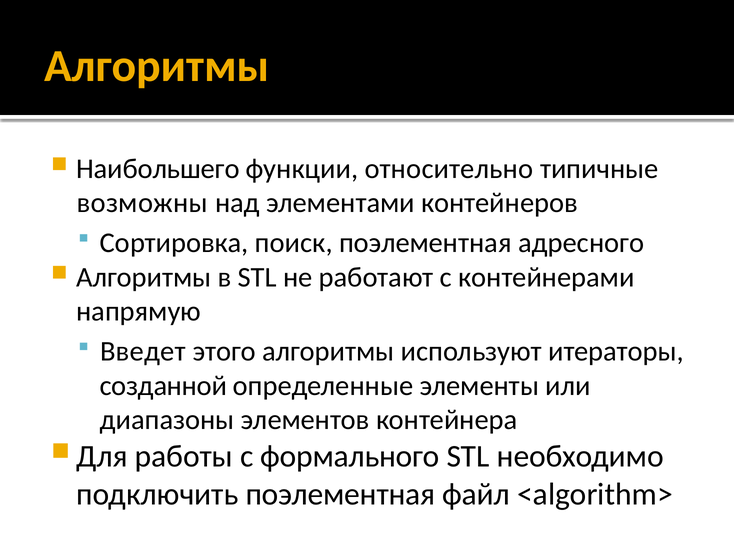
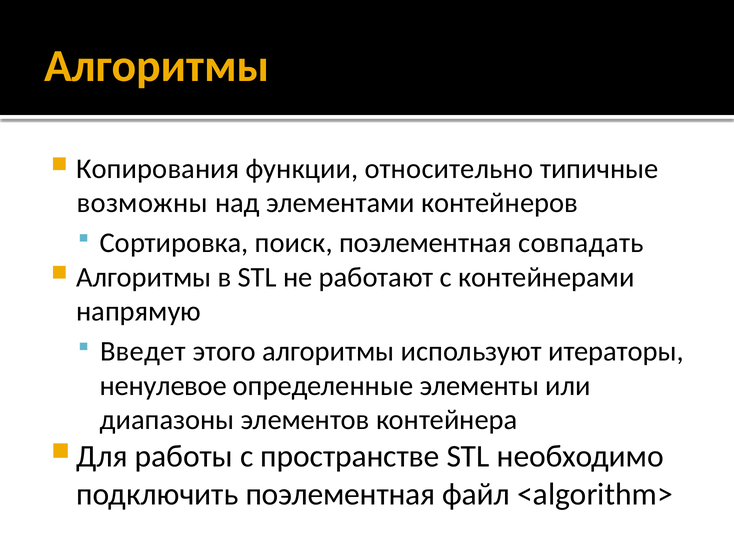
Наибольшего: Наибольшего -> Копирования (158, 169)
адресного: адресного -> совпадать (581, 243)
созданной: созданной -> ненулевое (163, 386)
формального: формального -> пространстве (350, 457)
